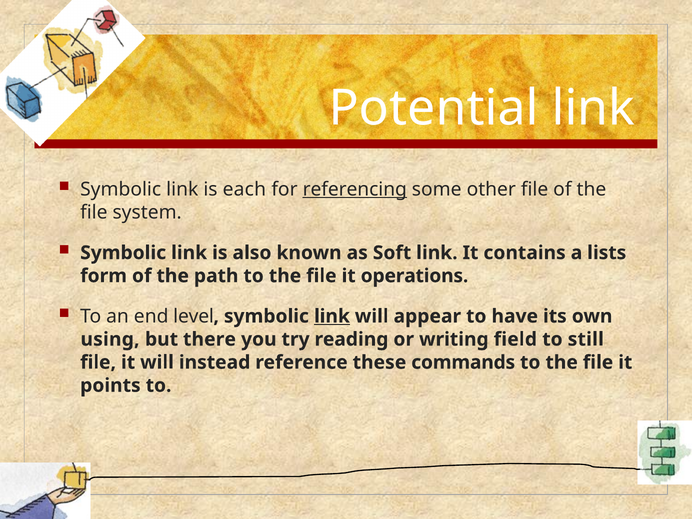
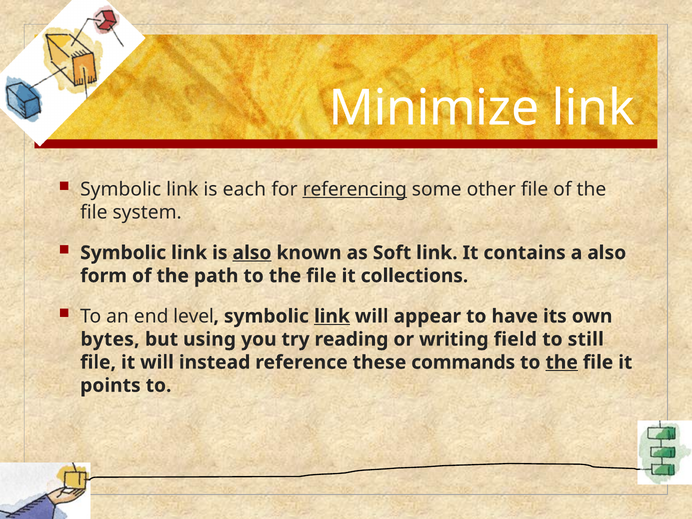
Potential: Potential -> Minimize (434, 108)
also underline: none -> present (252, 253)
a lists: lists -> also (607, 253)
operations: operations -> collections (414, 276)
using: using -> bytes (110, 339)
there: there -> using (210, 339)
the underline: none -> present (562, 362)
